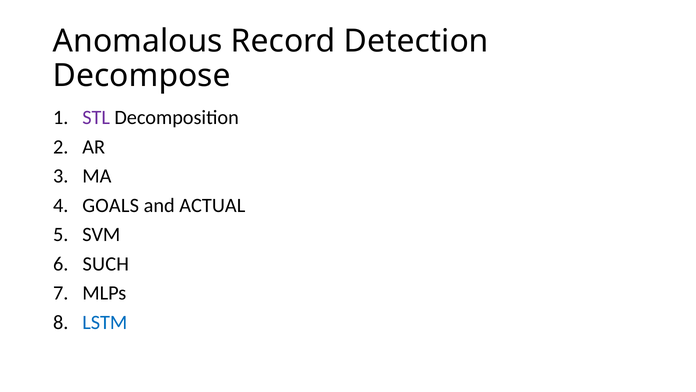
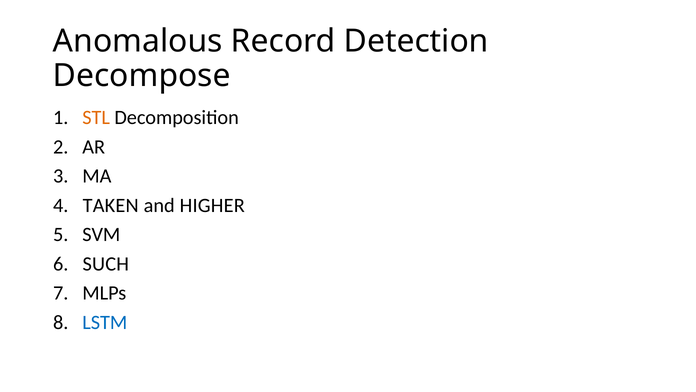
STL colour: purple -> orange (96, 118)
GOALS: GOALS -> TAKEN (111, 205)
ACTUAL: ACTUAL -> HIGHER (212, 205)
